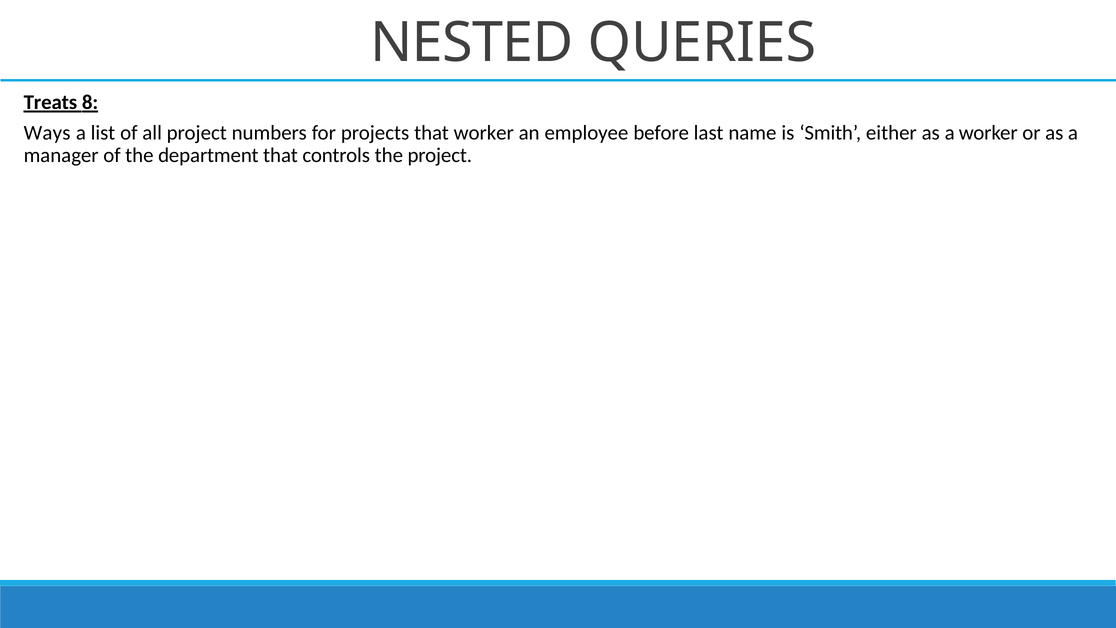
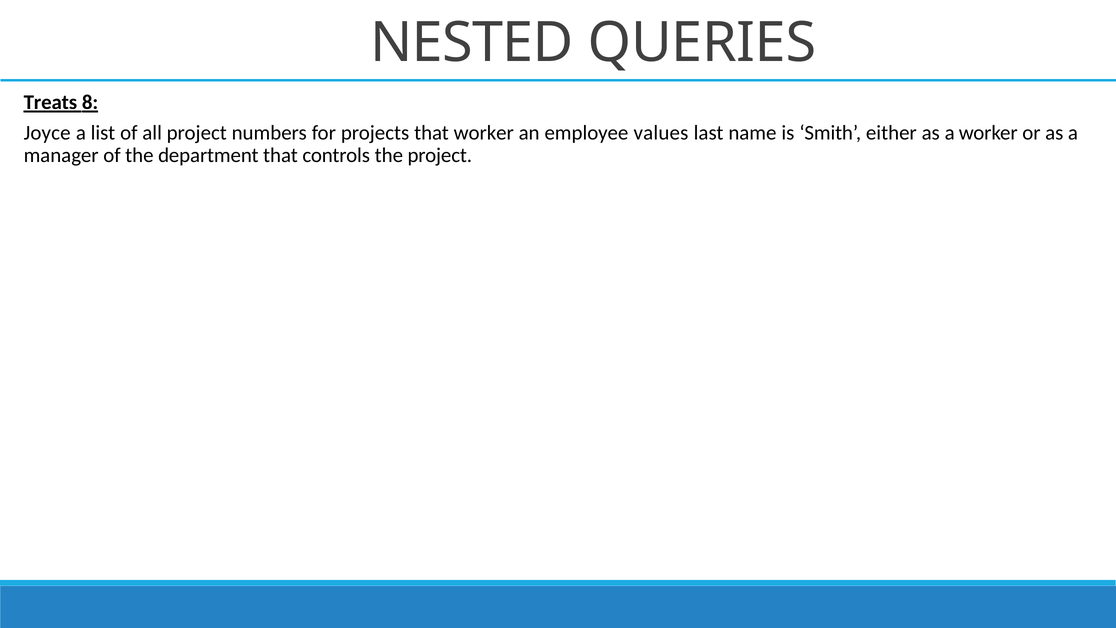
Ways: Ways -> Joyce (47, 133)
before: before -> values (661, 133)
